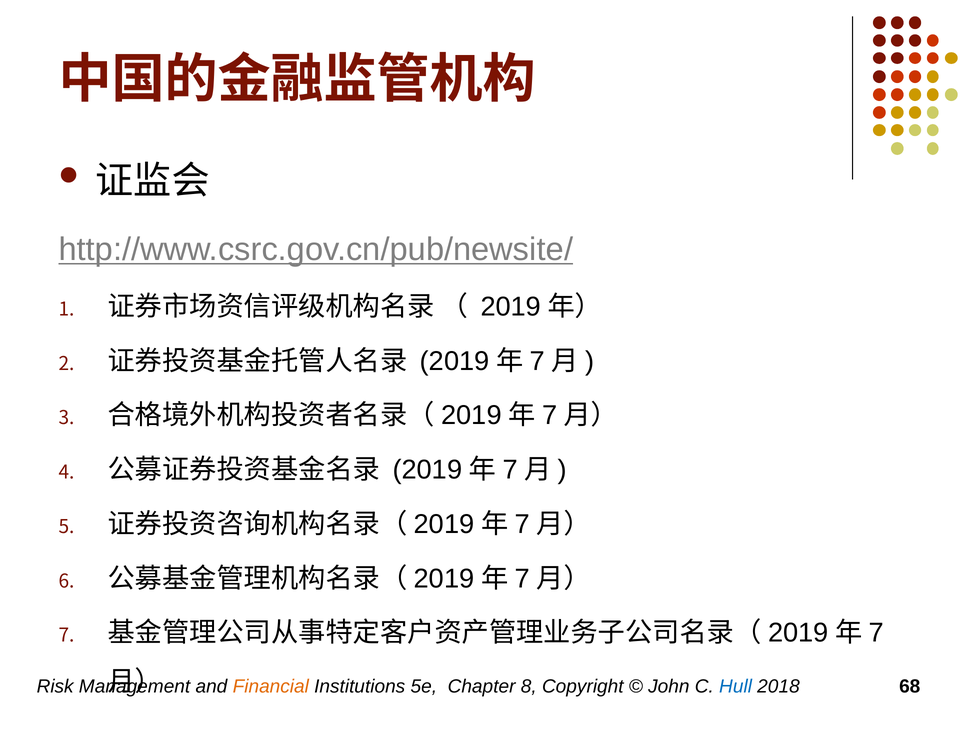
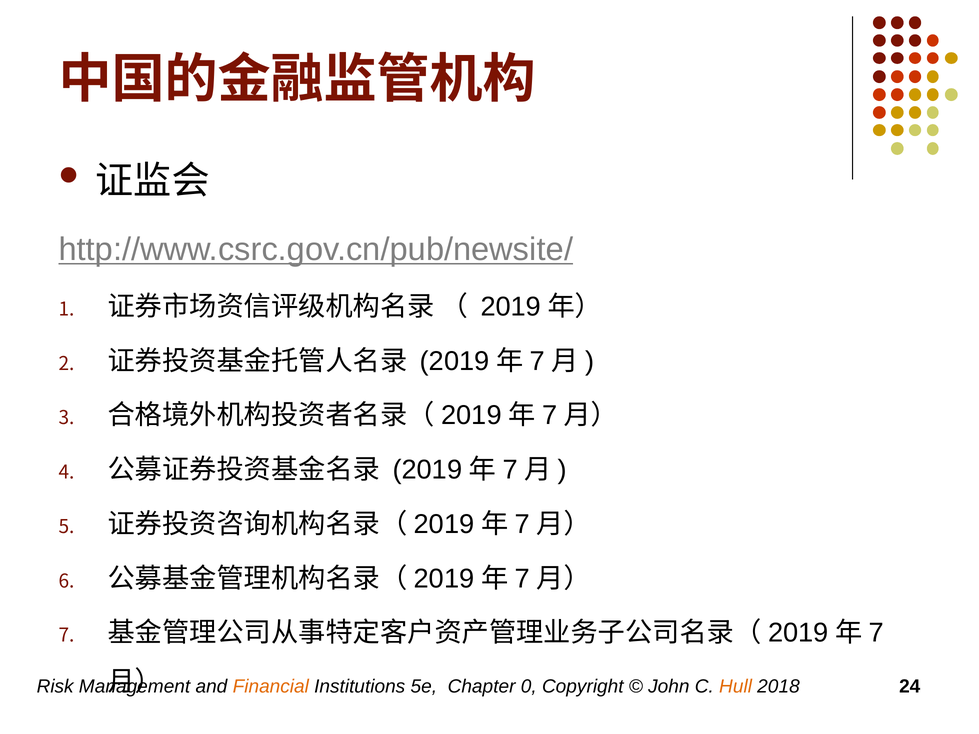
8: 8 -> 0 (529, 687)
Hull colour: blue -> orange (736, 687)
68: 68 -> 24 (910, 687)
